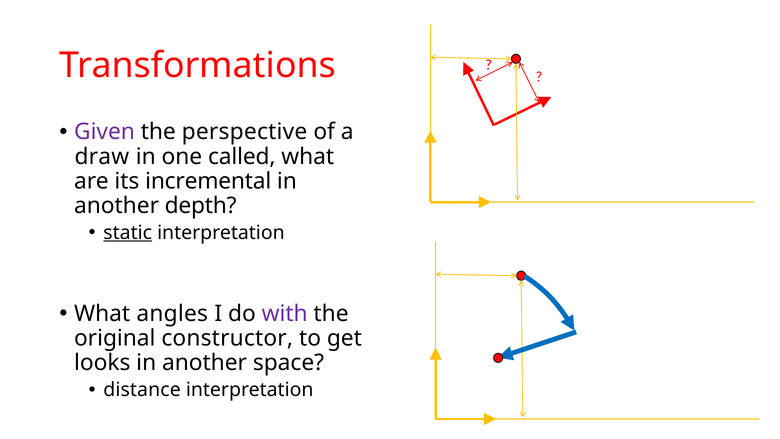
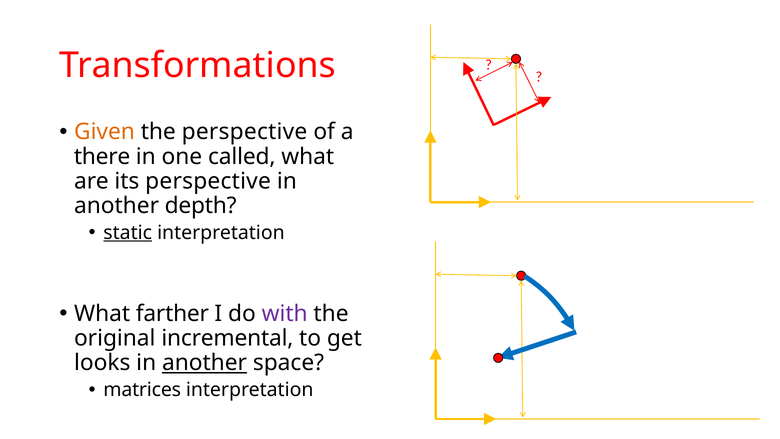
Given colour: purple -> orange (104, 132)
draw: draw -> there (102, 156)
its incremental: incremental -> perspective (208, 181)
angles: angles -> farther (172, 314)
constructor: constructor -> incremental (227, 338)
another underline: none -> present (205, 363)
distance: distance -> matrices (142, 390)
